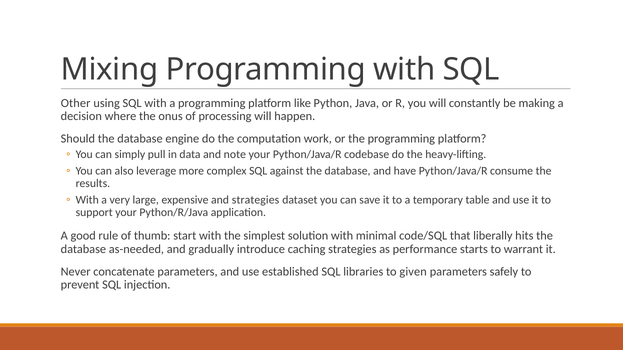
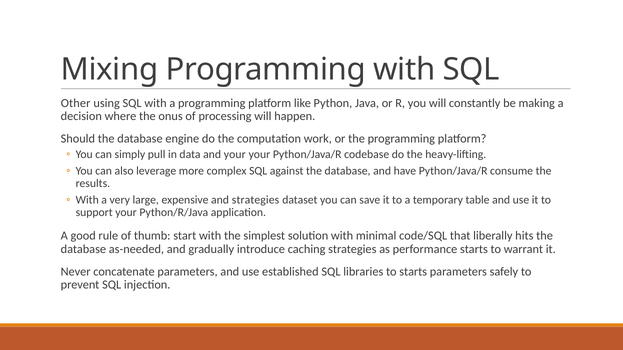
and note: note -> your (235, 155)
to given: given -> starts (413, 272)
